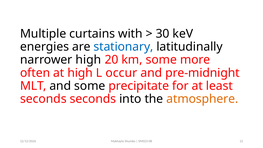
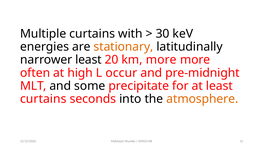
stationary colour: blue -> orange (123, 47)
narrower high: high -> least (88, 60)
km some: some -> more (161, 60)
seconds: seconds -> curtains (43, 99)
